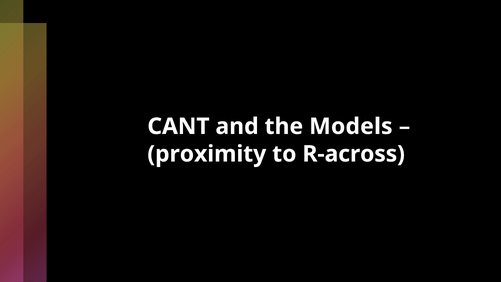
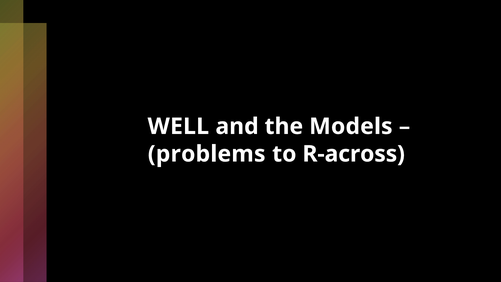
CANT: CANT -> WELL (178, 126)
proximity: proximity -> problems (207, 154)
